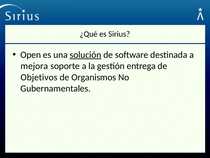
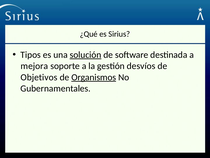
Open: Open -> Tipos (31, 55)
entrega: entrega -> desvíos (141, 66)
Organismos underline: none -> present (94, 77)
